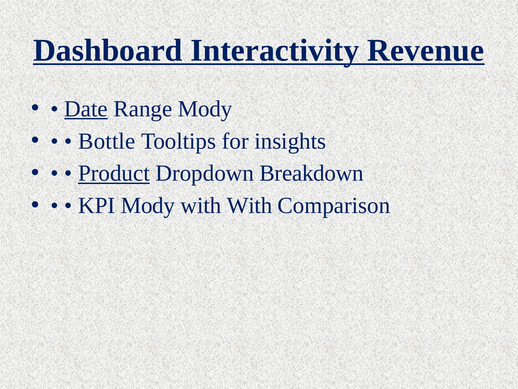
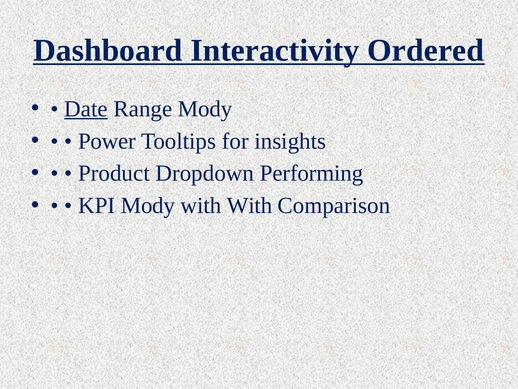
Revenue: Revenue -> Ordered (426, 50)
Bottle: Bottle -> Power (107, 141)
Product underline: present -> none (114, 173)
Breakdown: Breakdown -> Performing (312, 173)
